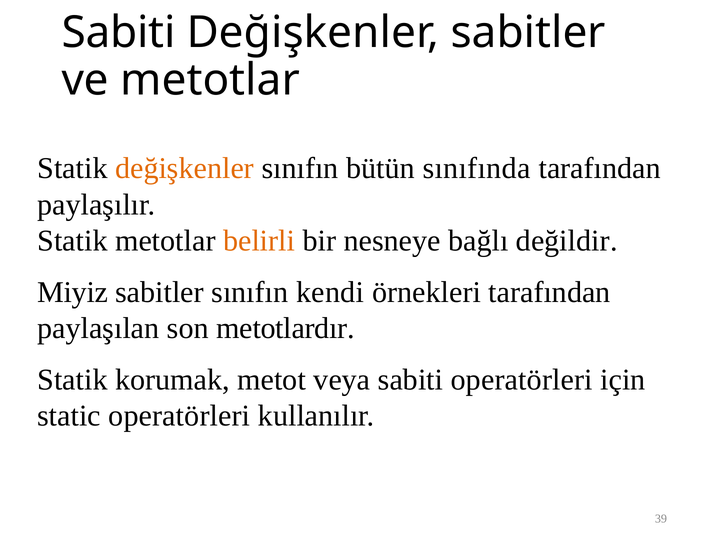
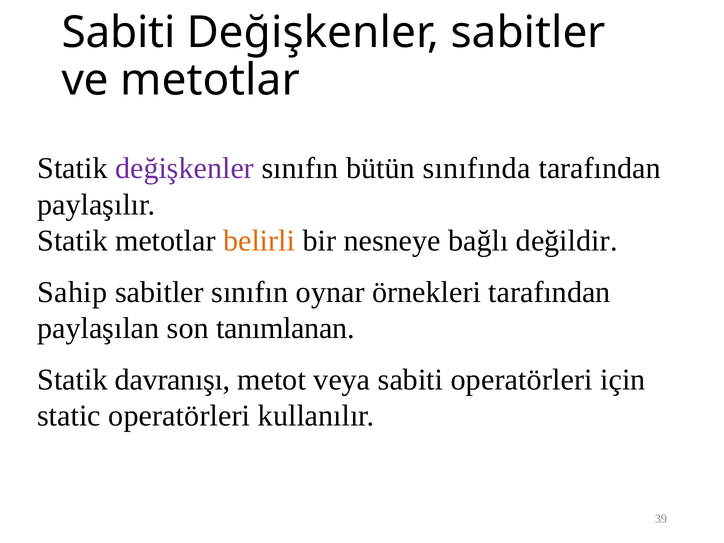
değişkenler colour: orange -> purple (185, 169)
Miyiz: Miyiz -> Sahip (72, 292)
kendi: kendi -> oynar (330, 292)
metotlardır: metotlardır -> tanımlanan (285, 328)
korumak: korumak -> davranışı (173, 380)
